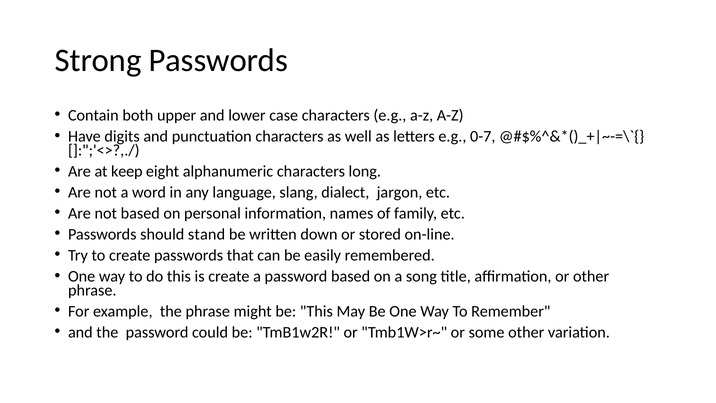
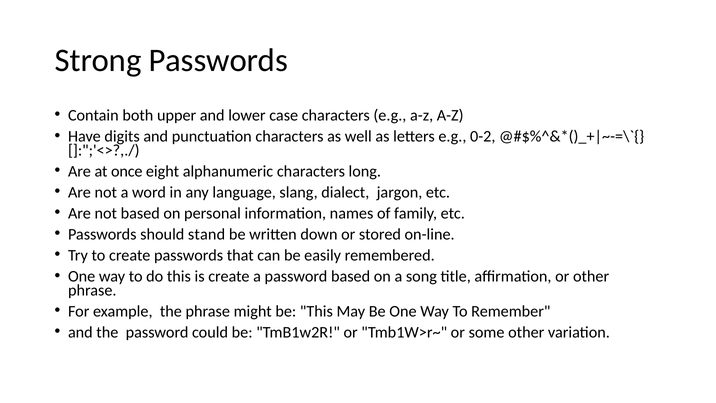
0-7: 0-7 -> 0-2 (483, 136)
keep: keep -> once (127, 171)
